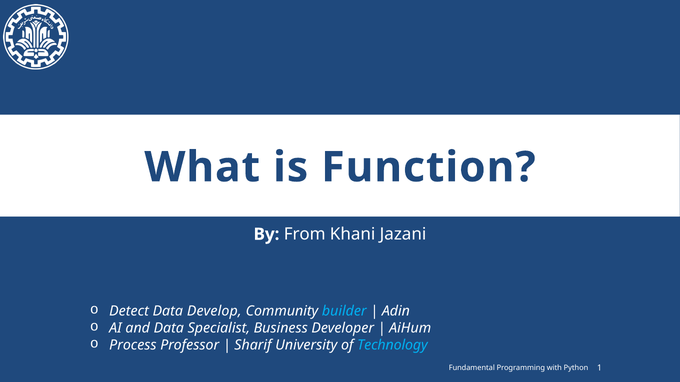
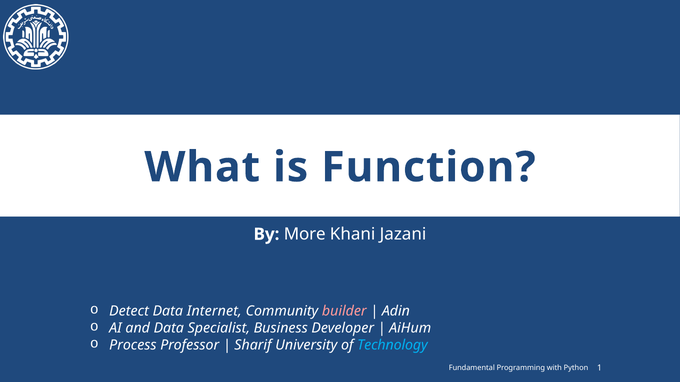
From: From -> More (305, 235)
Develop: Develop -> Internet (214, 311)
builder colour: light blue -> pink (344, 311)
